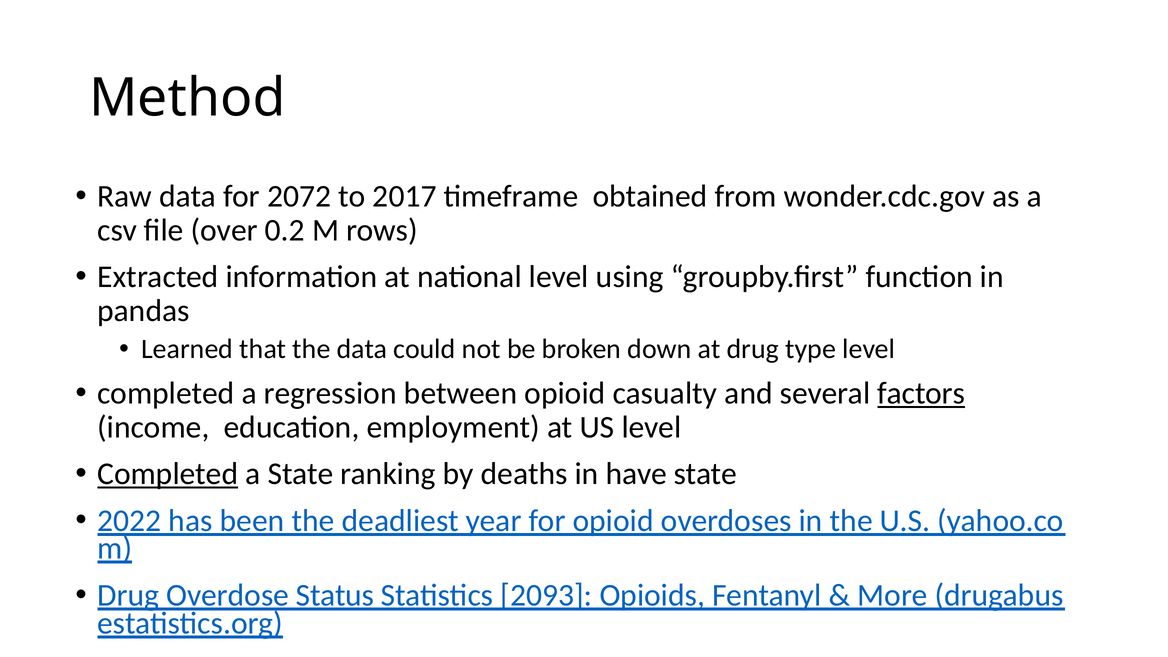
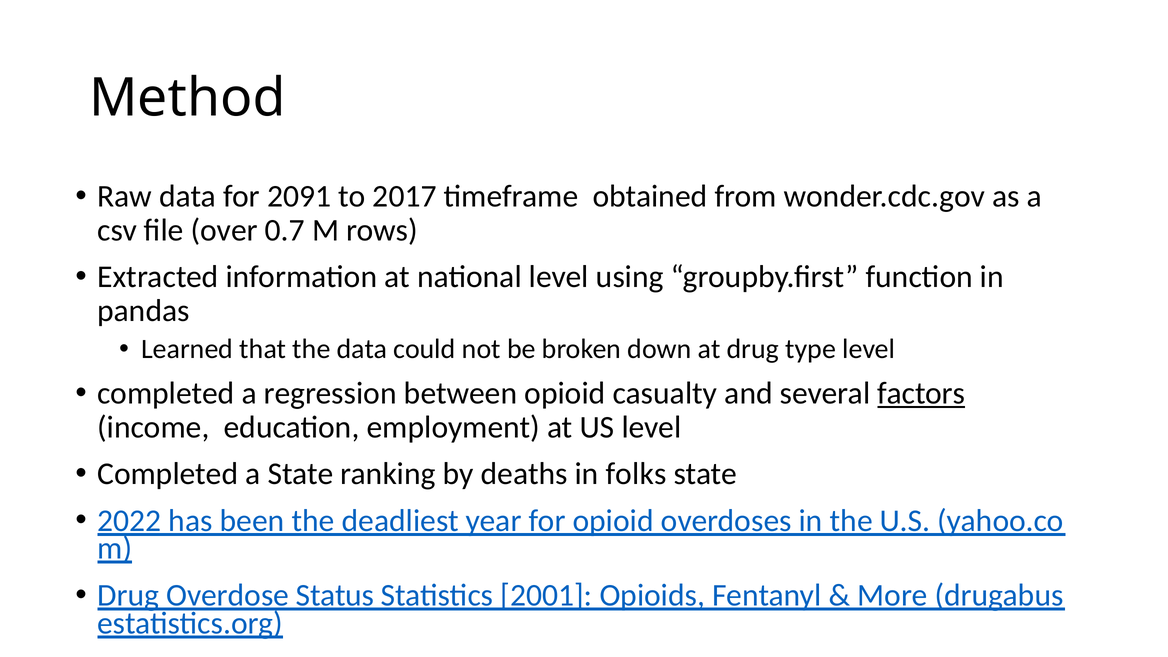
2072: 2072 -> 2091 (299, 196)
0.2: 0.2 -> 0.7 (285, 230)
Completed underline: present -> none (168, 474)
have: have -> folks (636, 474)
2093: 2093 -> 2001 (546, 596)
